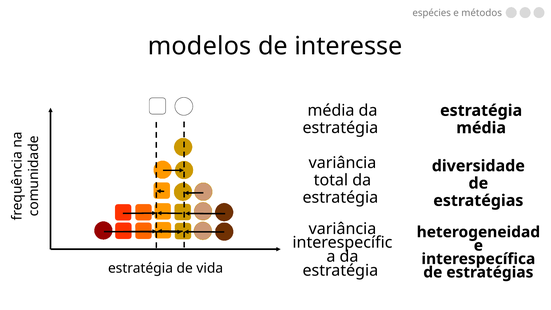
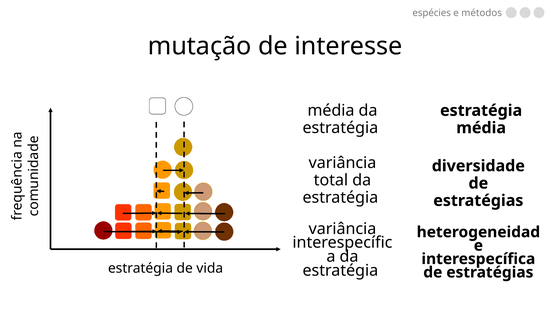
modelos: modelos -> mutação (200, 46)
